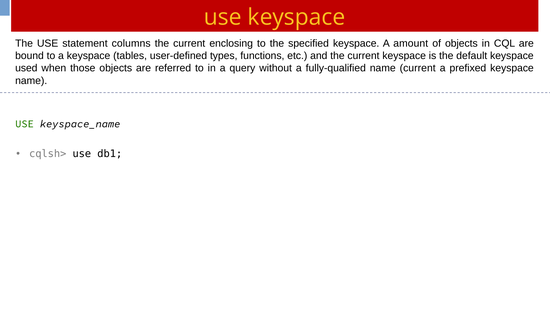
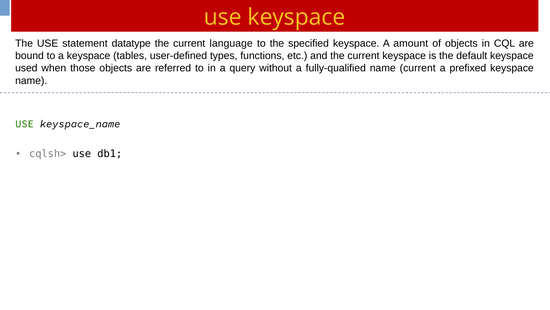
columns: columns -> datatype (131, 43)
enclosing: enclosing -> language (231, 43)
